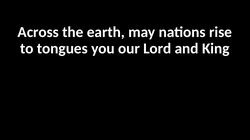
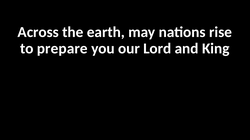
tongues: tongues -> prepare (62, 49)
